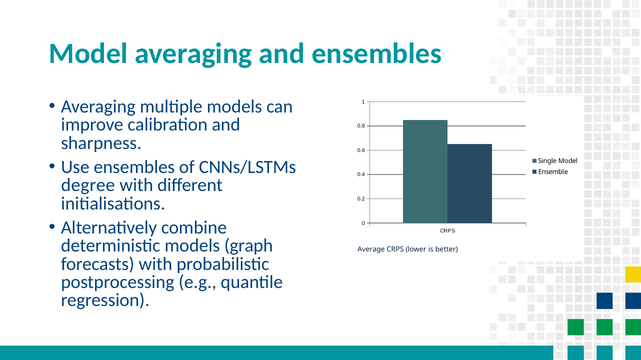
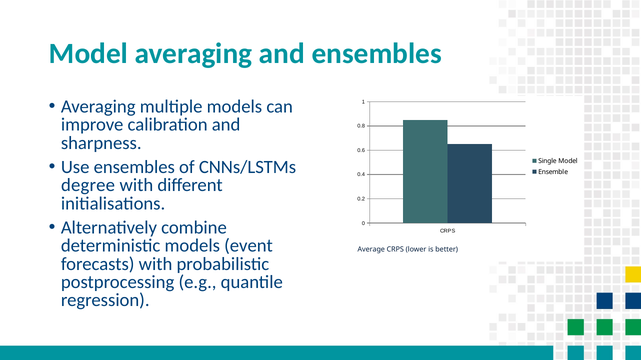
graph: graph -> event (249, 246)
